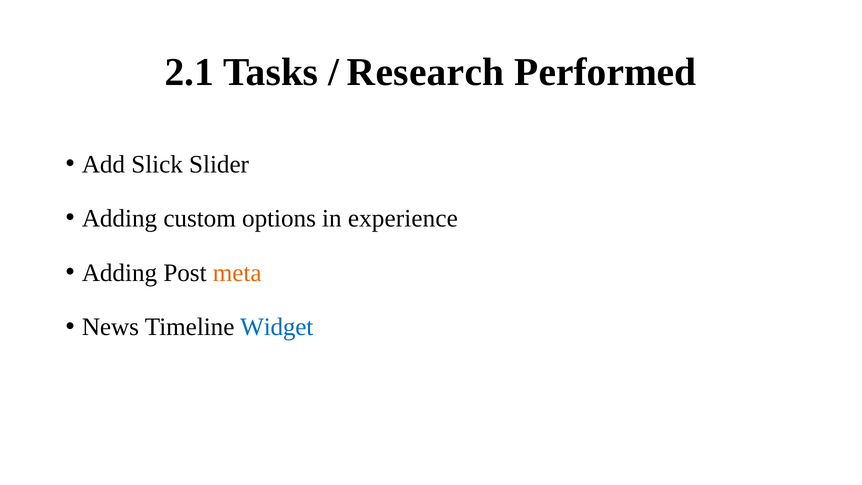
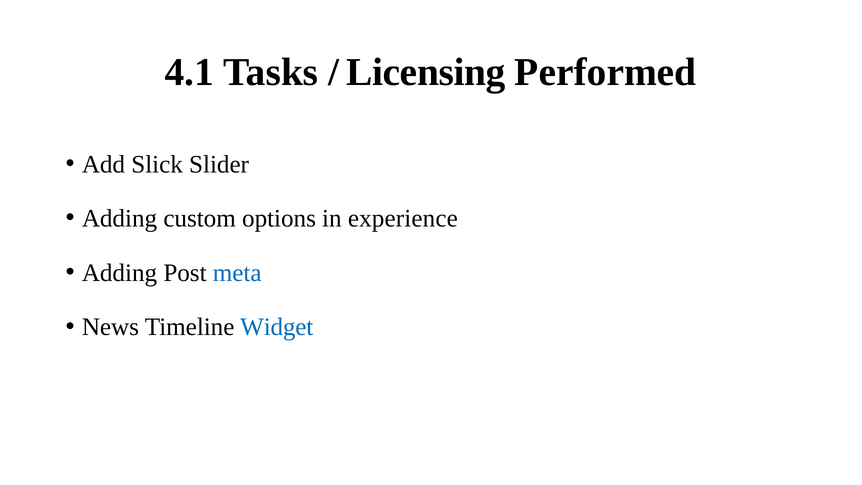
2.1: 2.1 -> 4.1 (189, 72)
Research: Research -> Licensing (426, 72)
meta colour: orange -> blue (237, 273)
